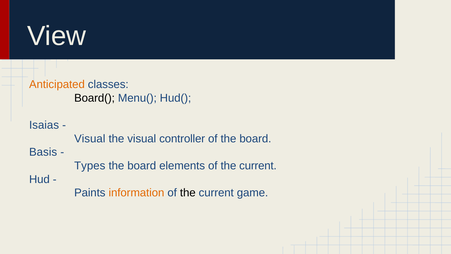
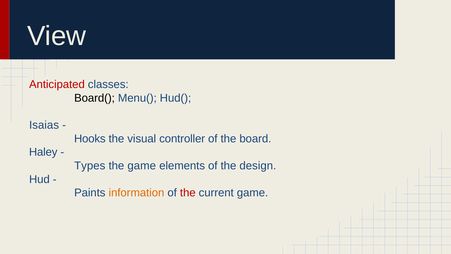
Anticipated colour: orange -> red (57, 84)
Visual: Visual -> Hooks (90, 139)
Basis: Basis -> Haley (43, 152)
board: board -> game (142, 166)
elements of the current: current -> design (258, 166)
the colour: black -> red (188, 193)
